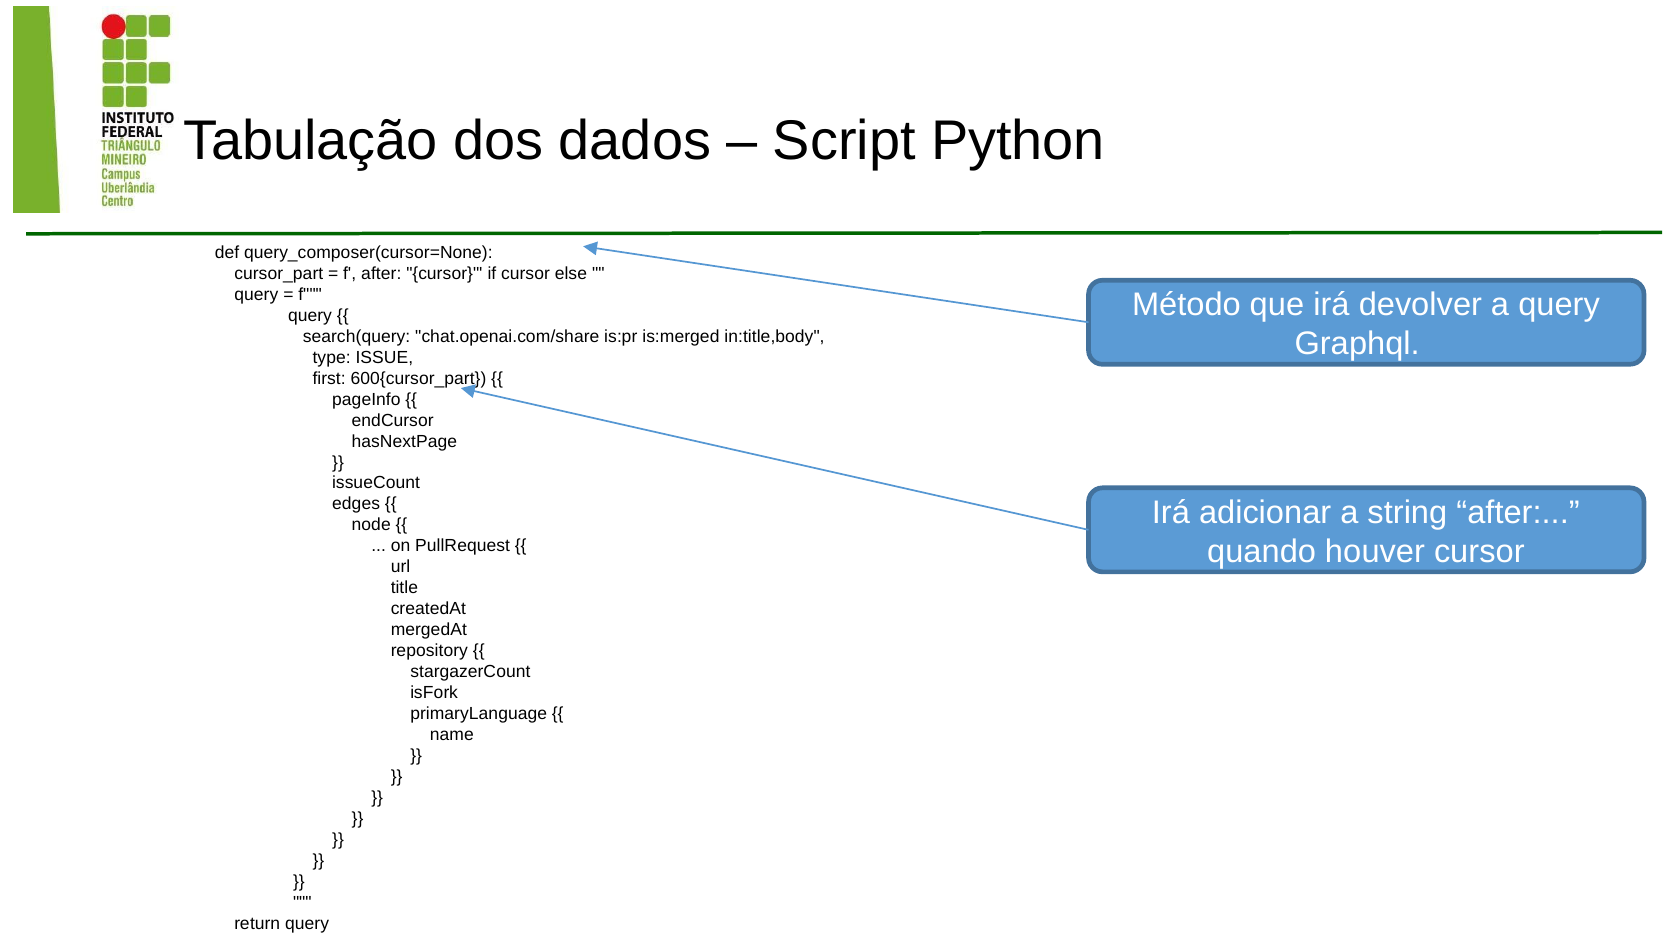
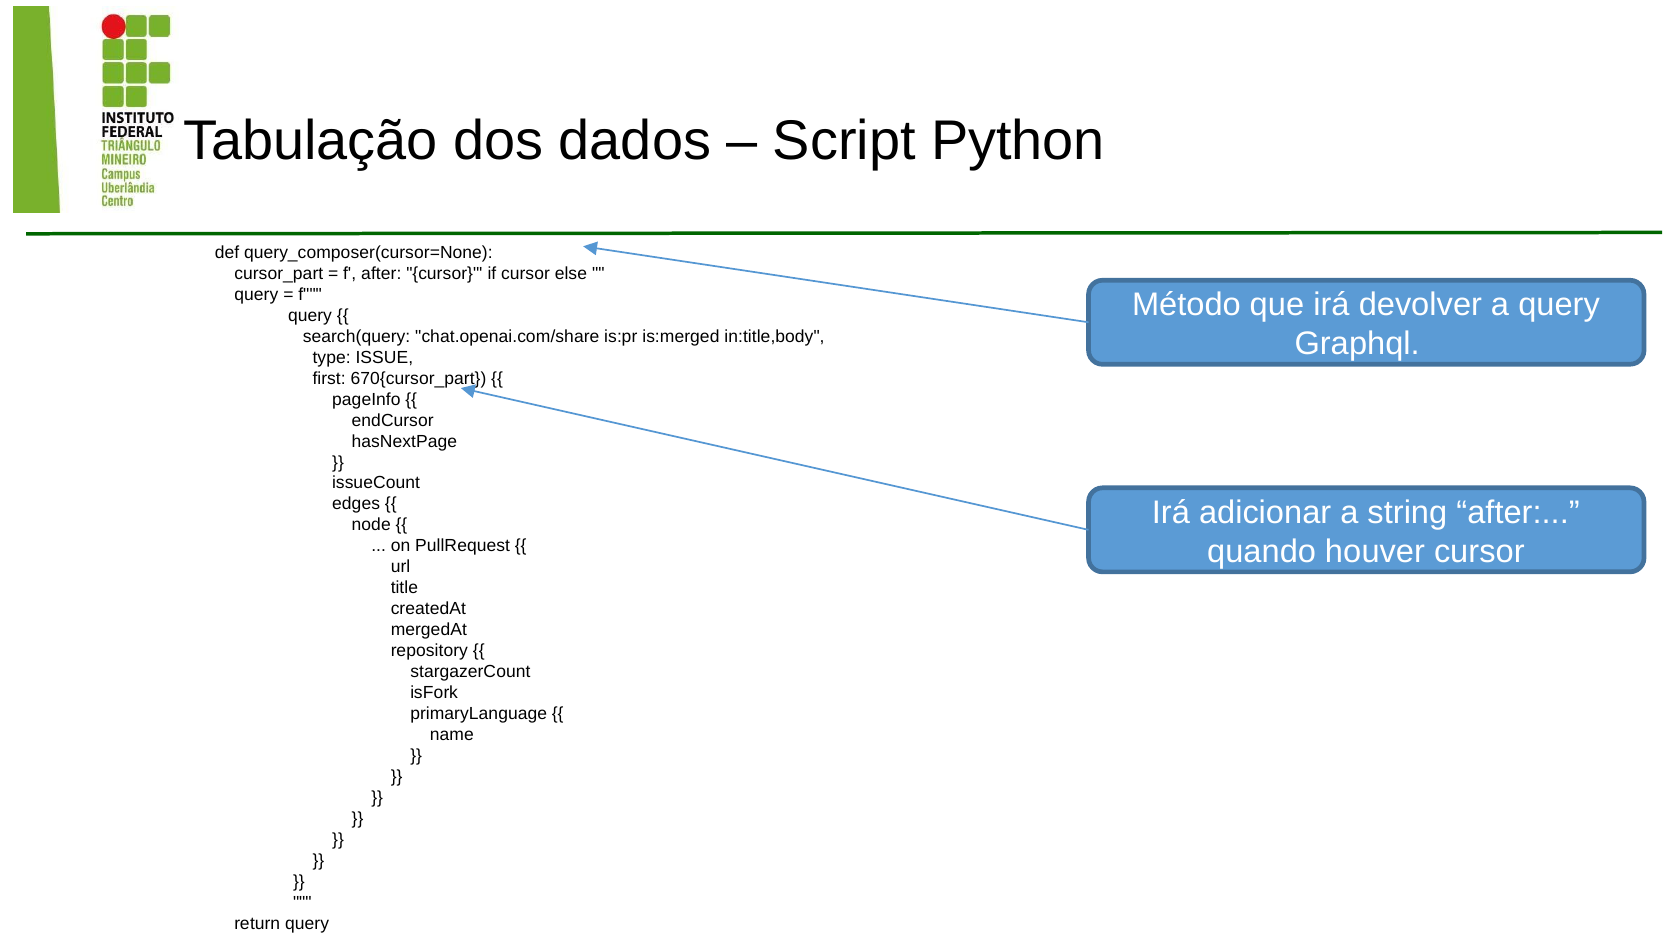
600{cursor_part: 600{cursor_part -> 670{cursor_part (419, 378)
